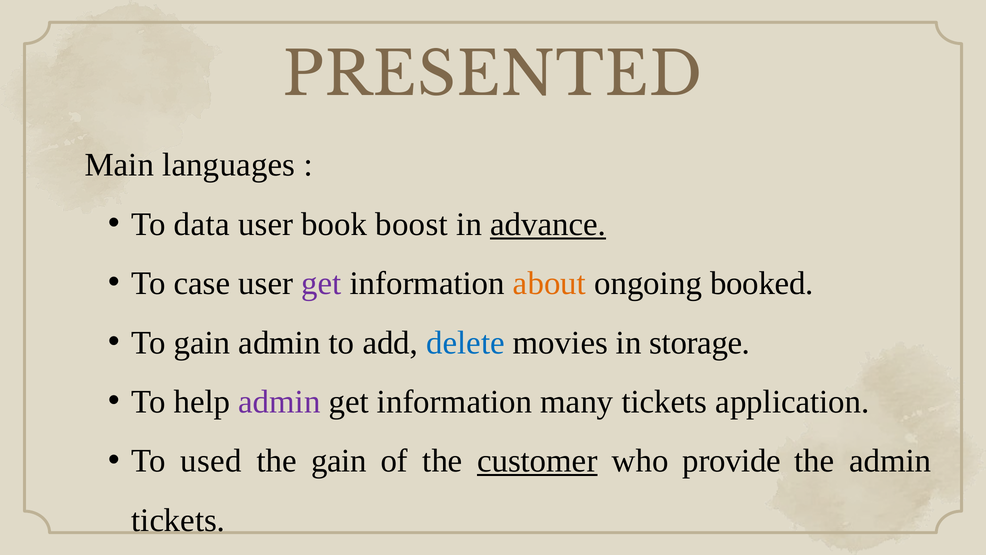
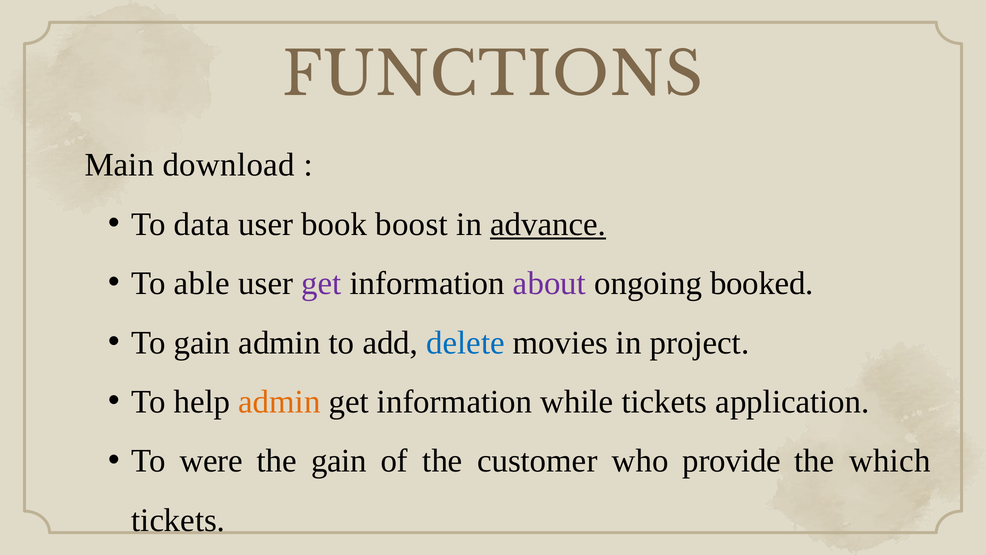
PRESENTED: PRESENTED -> FUNCTIONS (493, 75)
languages: languages -> download (229, 165)
case: case -> able (202, 283)
about colour: orange -> purple (549, 283)
storage: storage -> project (700, 342)
admin colour: purple -> orange (279, 402)
many: many -> while (577, 402)
used: used -> were (211, 461)
customer underline: present -> none (537, 461)
the admin: admin -> which (890, 461)
